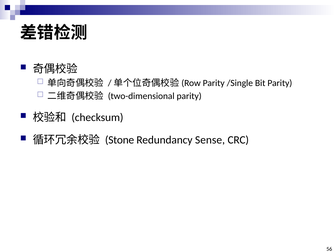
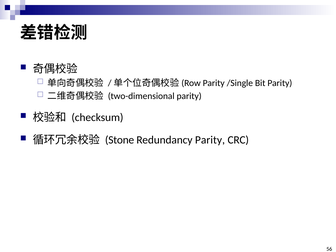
Redundancy Sense: Sense -> Parity (210, 140)
